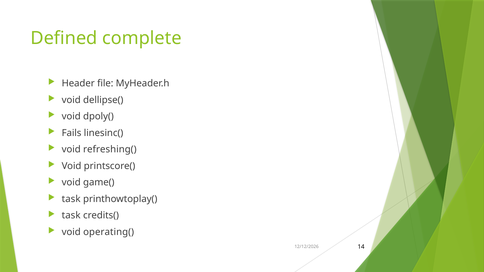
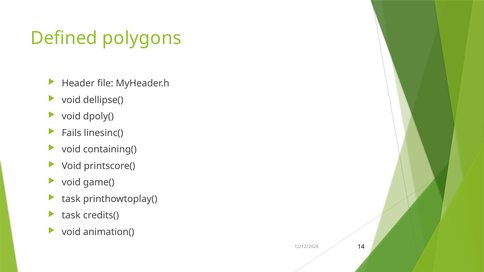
complete: complete -> polygons (142, 38)
refreshing(: refreshing( -> containing( (110, 150)
operating(: operating( -> animation( (109, 232)
